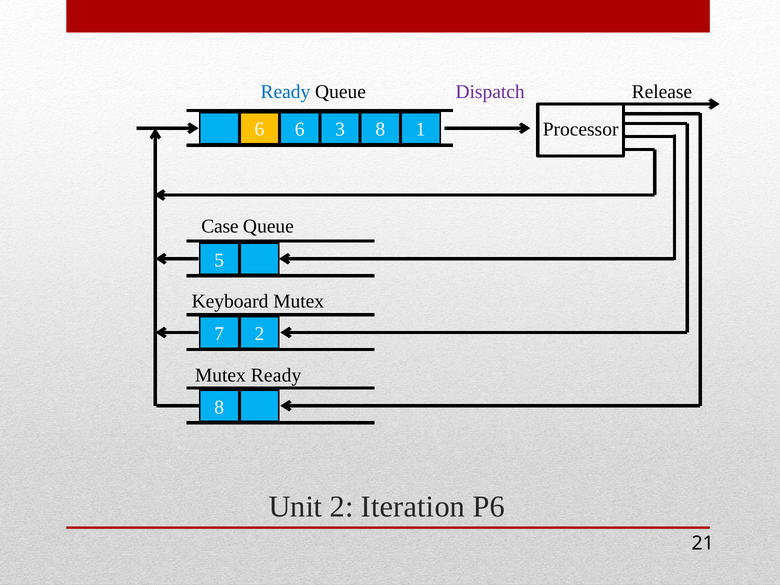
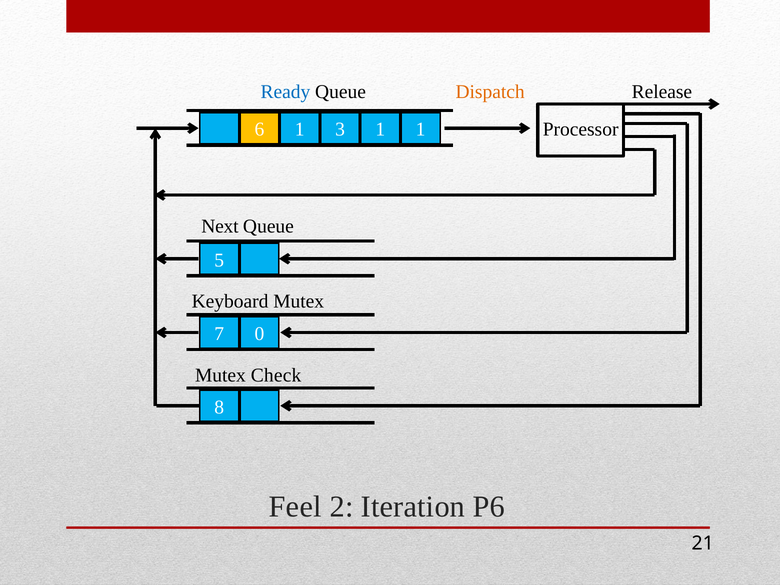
Dispatch colour: purple -> orange (490, 92)
6 6: 6 -> 1 (300, 130)
3 8: 8 -> 1 (380, 130)
Case: Case -> Next (220, 226)
7 2: 2 -> 0 (259, 334)
Mutex Ready: Ready -> Check (276, 375)
Unit: Unit -> Feel (295, 507)
